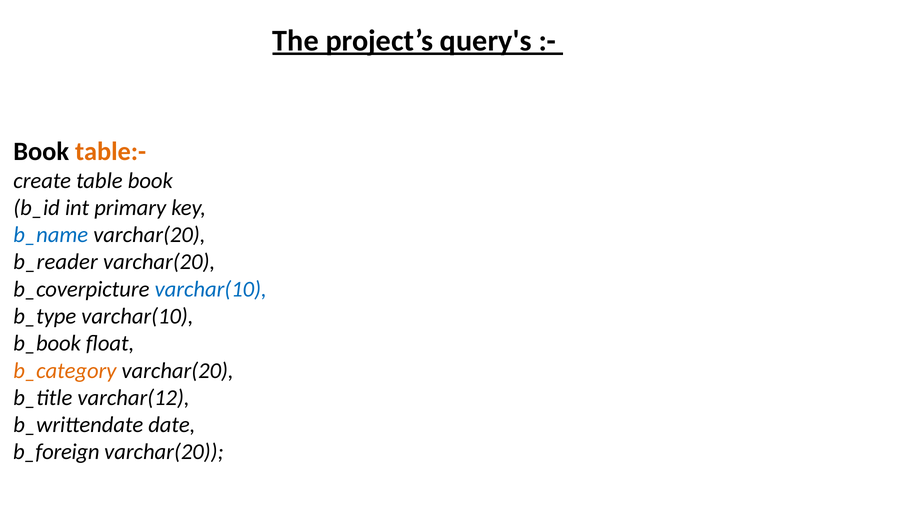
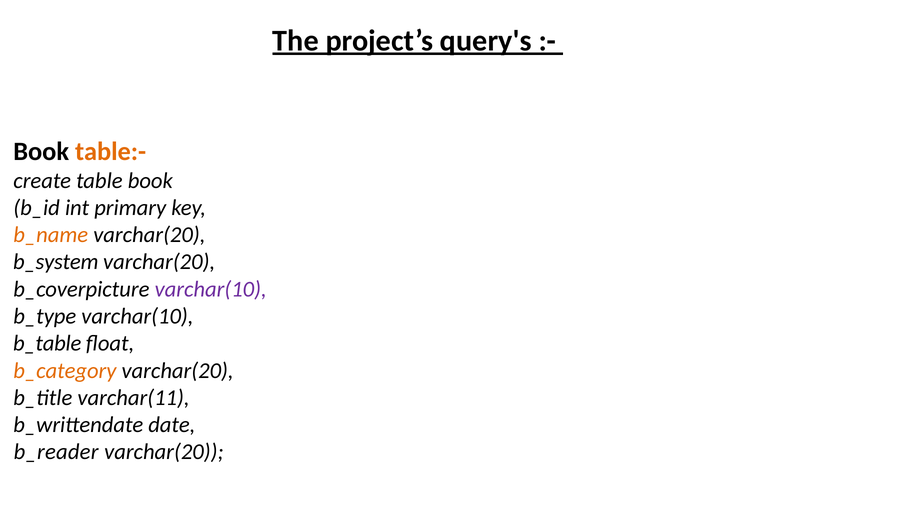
b_name colour: blue -> orange (51, 235)
b_reader: b_reader -> b_system (56, 262)
varchar(10 colour: blue -> purple (211, 289)
b_book: b_book -> b_table (47, 343)
varchar(12: varchar(12 -> varchar(11 (133, 398)
b_foreign: b_foreign -> b_reader (56, 452)
